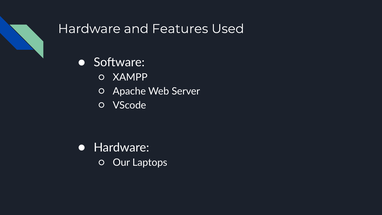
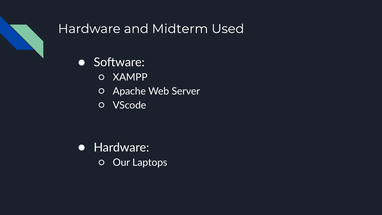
Features: Features -> Midterm (180, 29)
